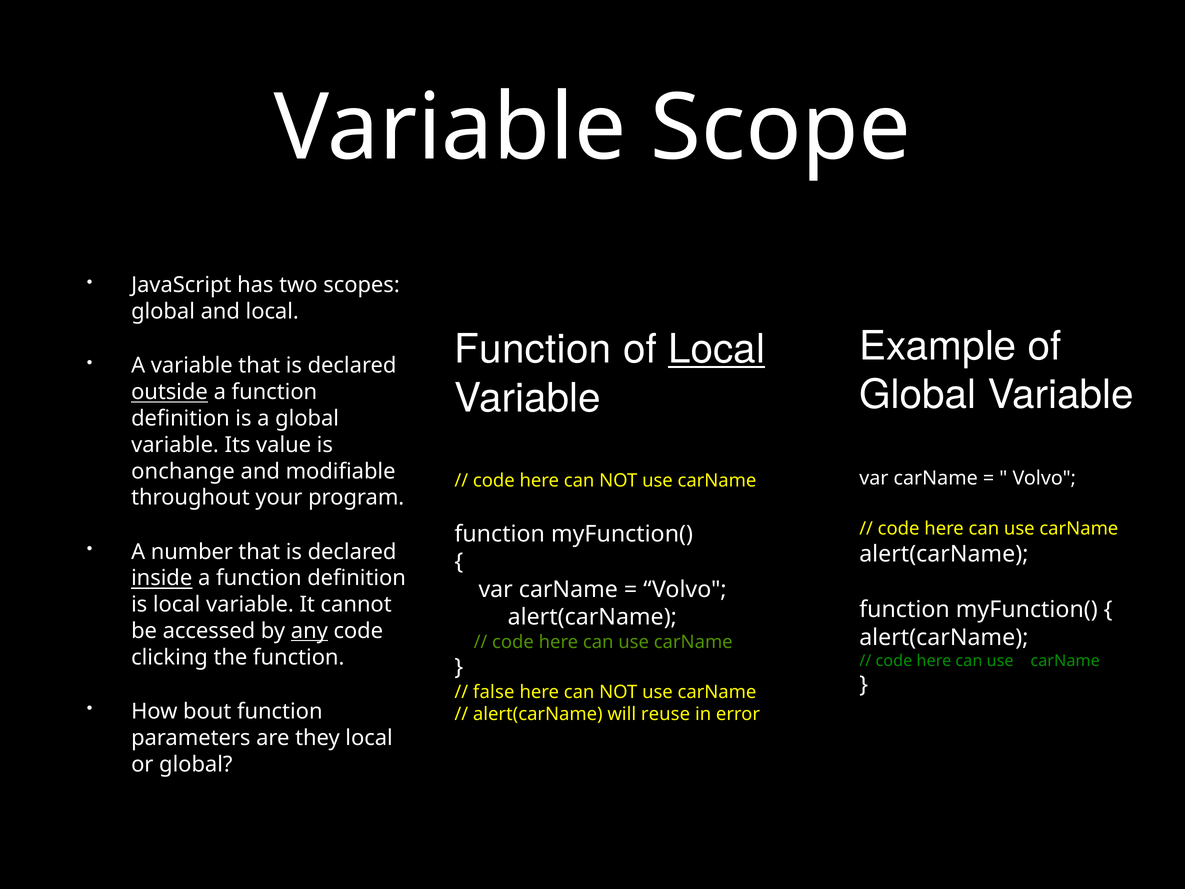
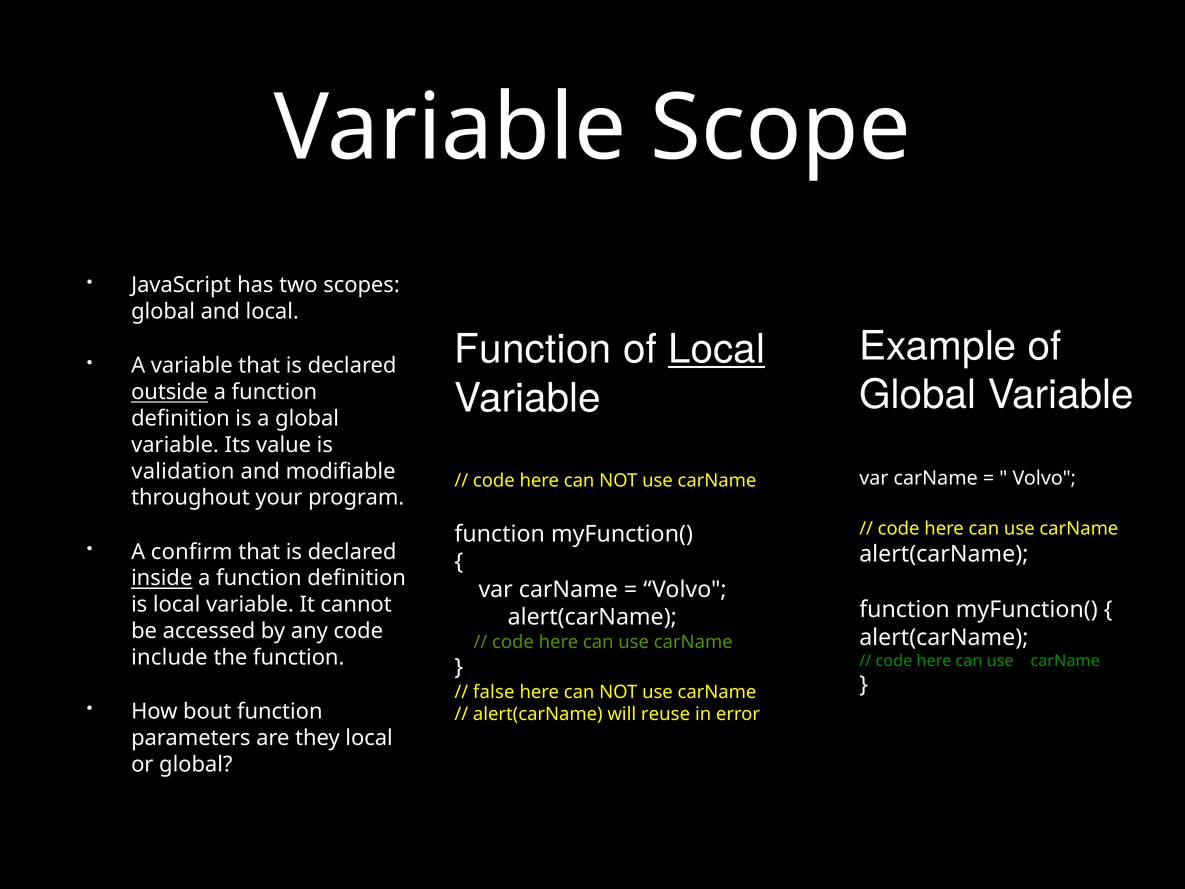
onchange: onchange -> validation (183, 471)
number: number -> confirm (192, 552)
any underline: present -> none (309, 631)
clicking: clicking -> include (169, 657)
